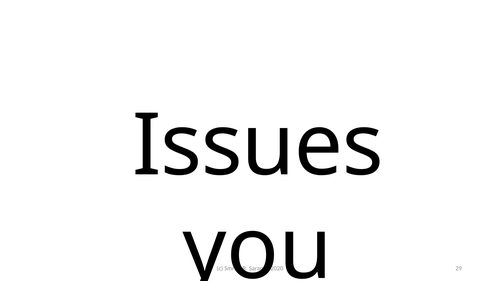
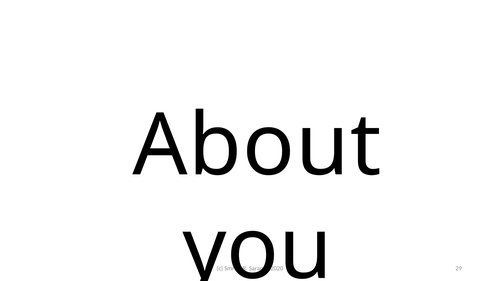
Issues: Issues -> About (257, 146)
